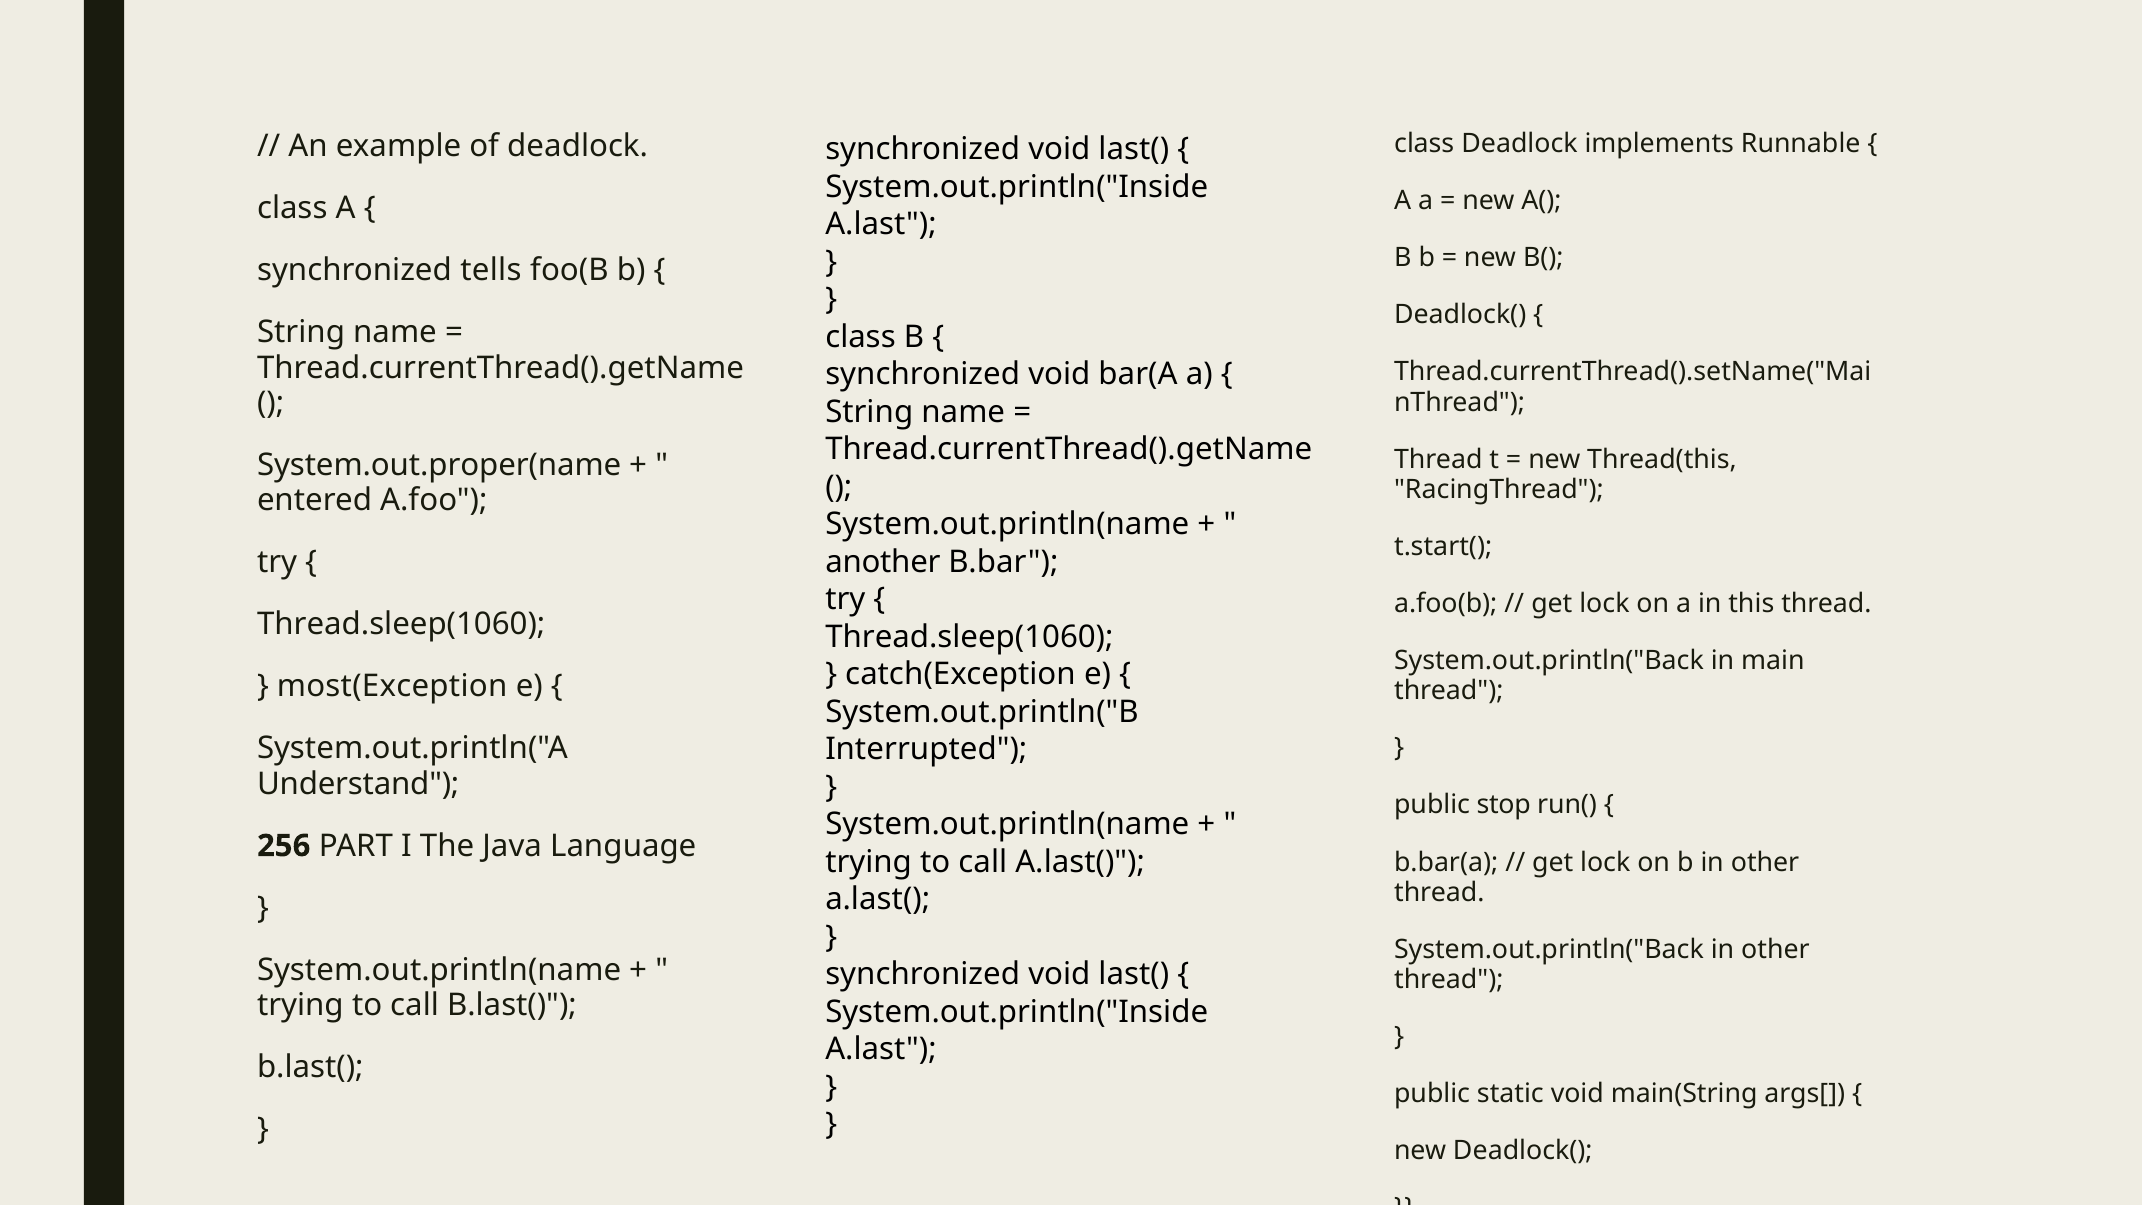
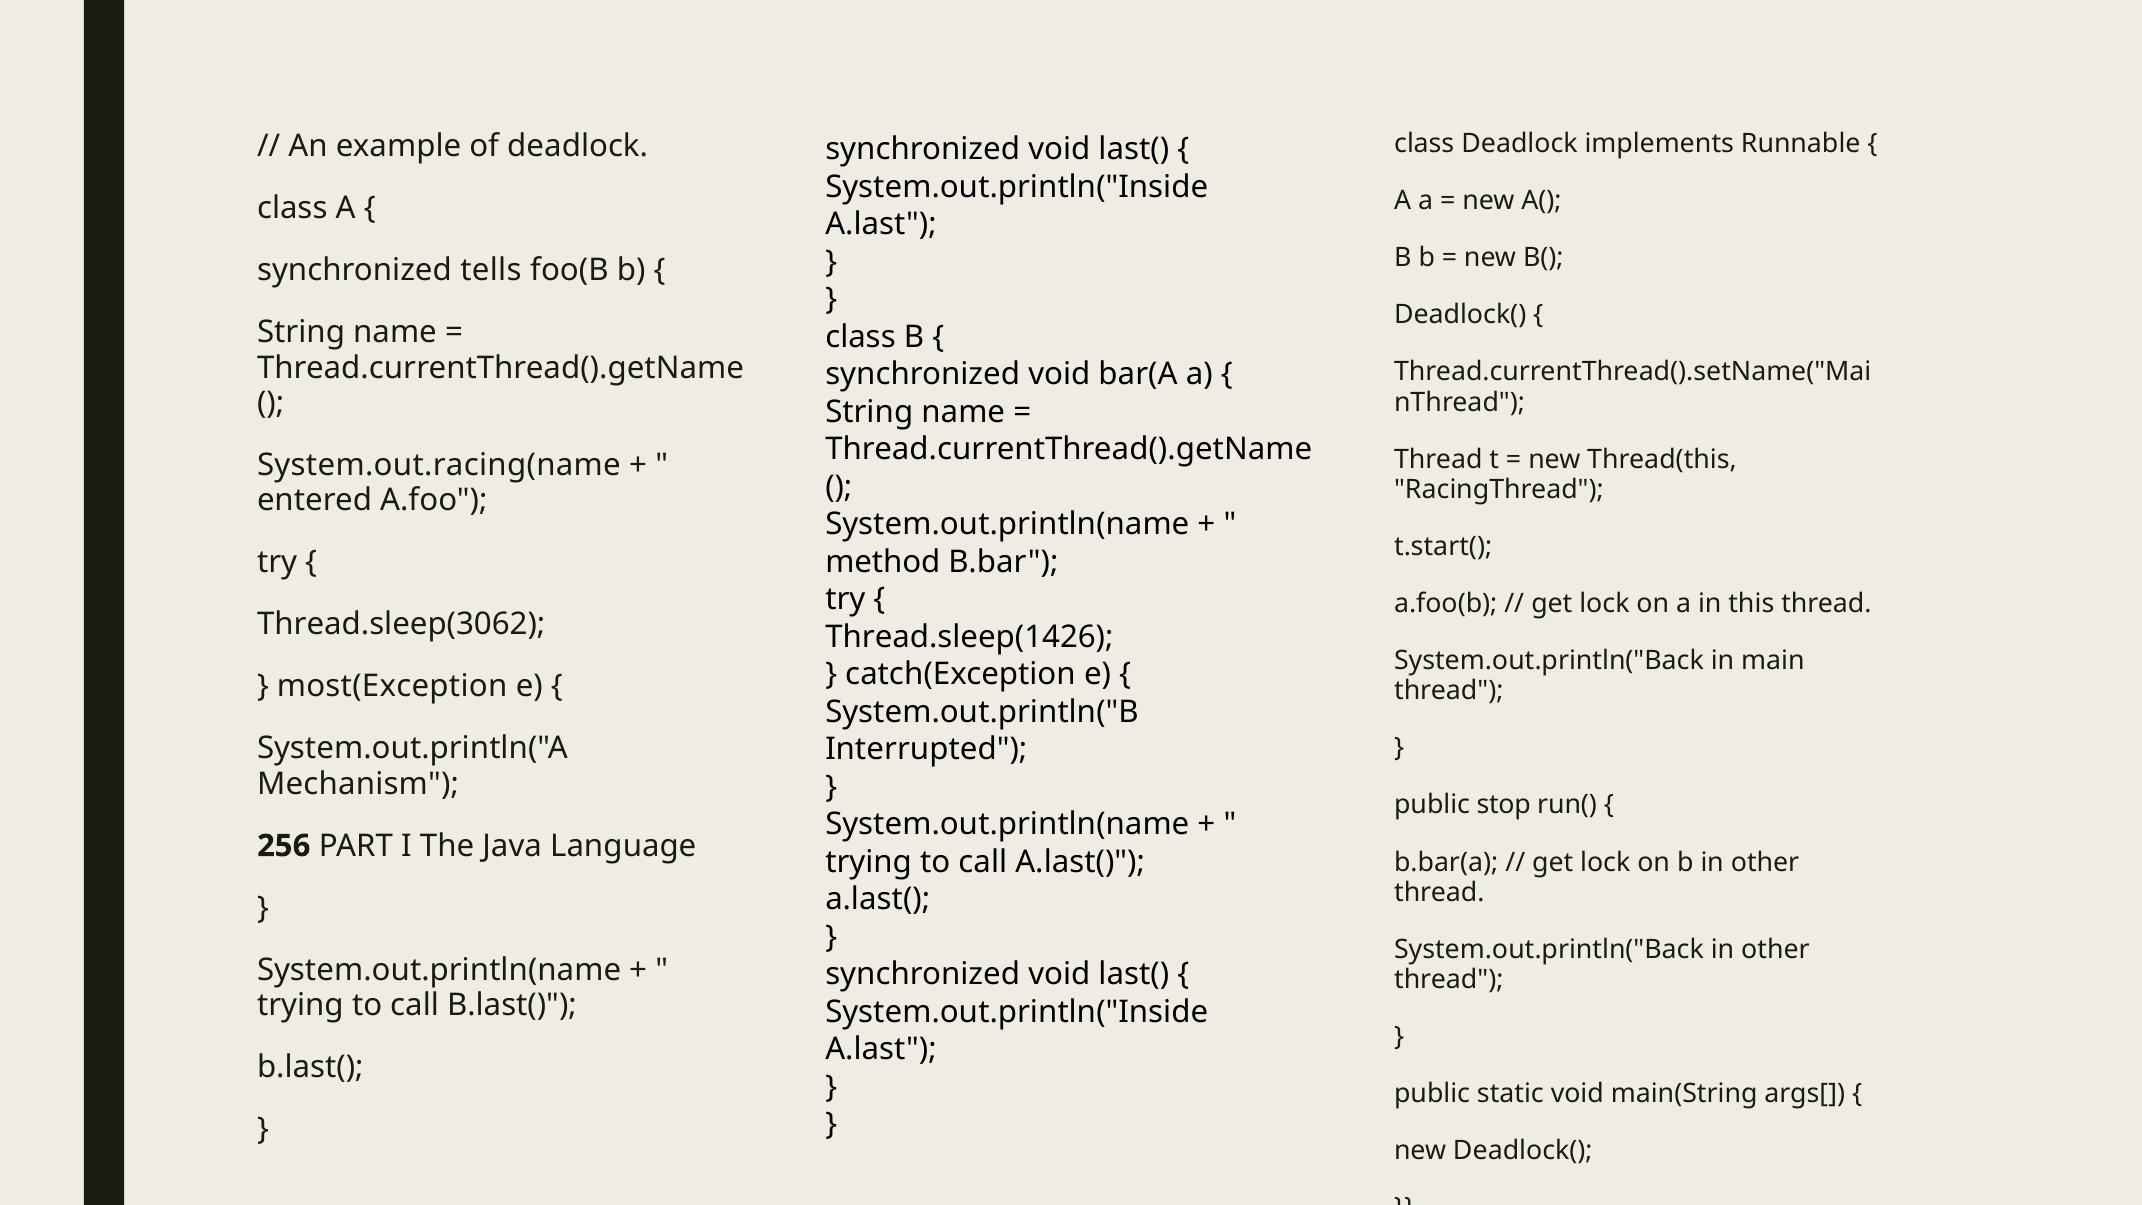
System.out.proper(name: System.out.proper(name -> System.out.racing(name (439, 465)
another: another -> method (883, 562)
Thread.sleep(1060: Thread.sleep(1060 -> Thread.sleep(3062 (401, 624)
Thread.sleep(1060: Thread.sleep(1060 -> Thread.sleep(1426 (969, 637)
Understand: Understand -> Mechanism (358, 784)
